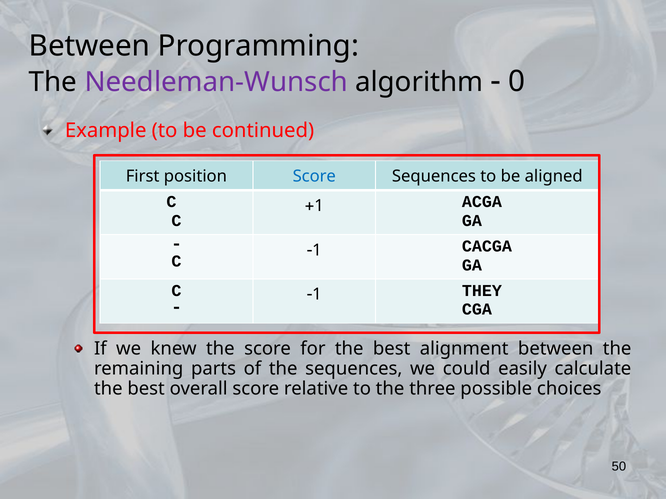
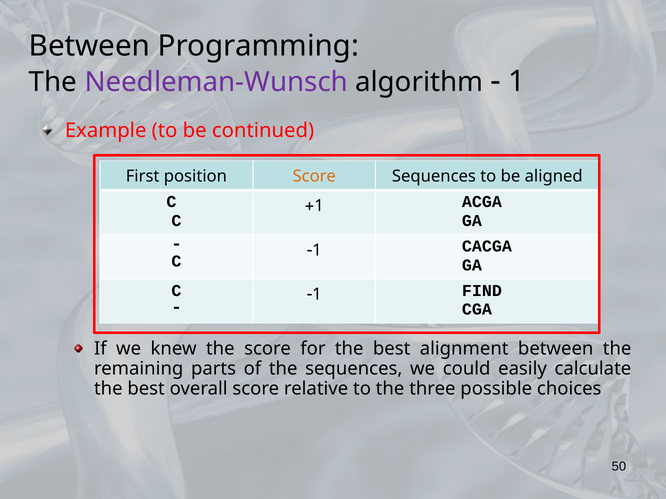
0: 0 -> 1 (517, 81)
Score colour: blue -> orange (314, 177)
THEY: THEY -> FIND (482, 291)
